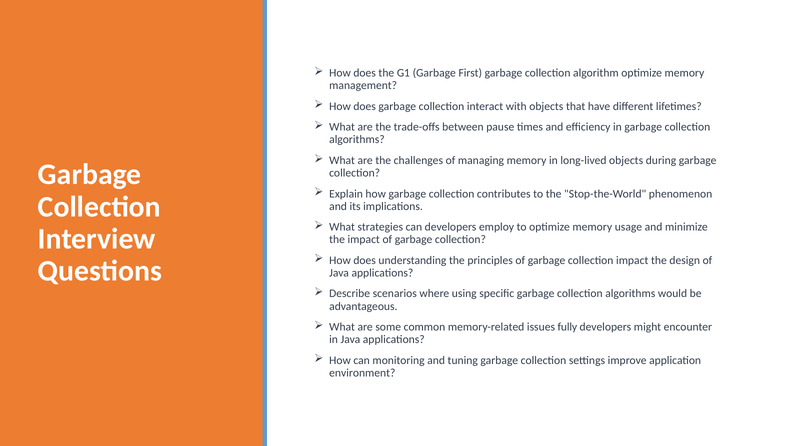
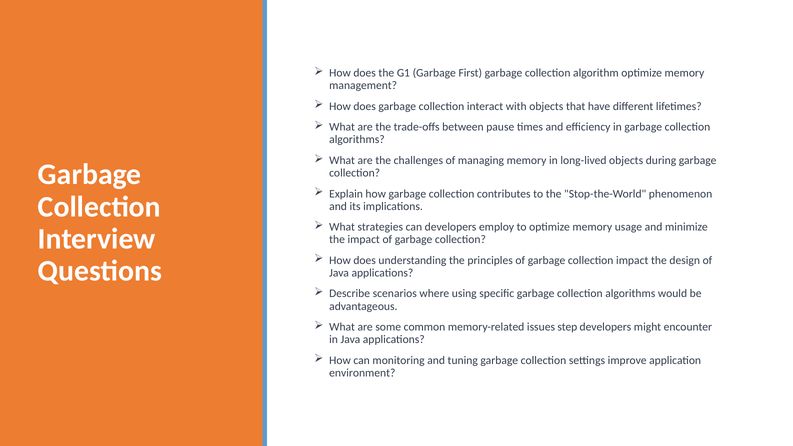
fully: fully -> step (567, 327)
